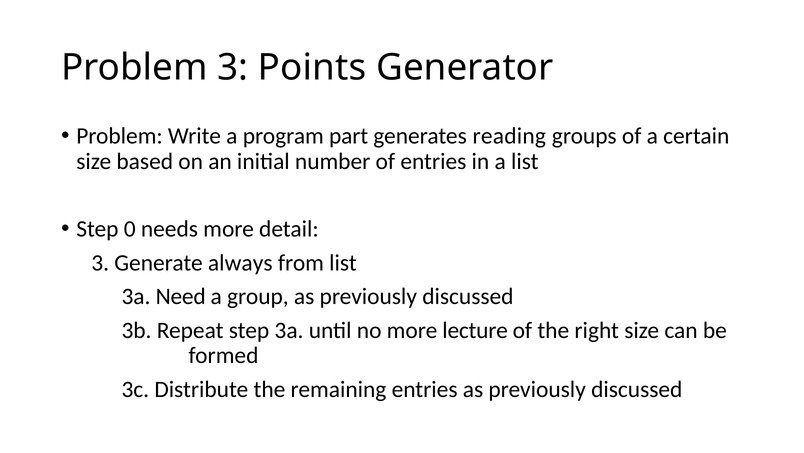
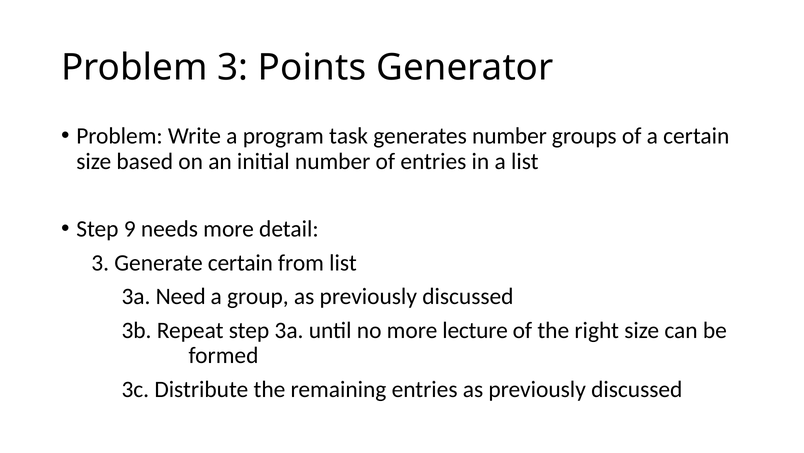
part: part -> task (349, 136)
generates reading: reading -> number (509, 136)
0: 0 -> 9 (130, 229)
Generate always: always -> certain (240, 262)
